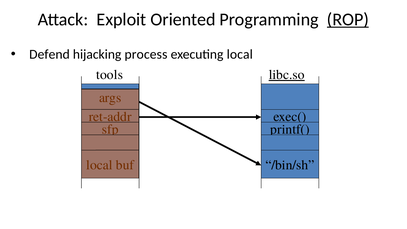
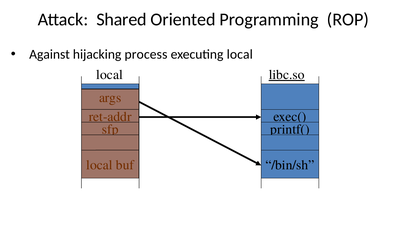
Exploit: Exploit -> Shared (122, 19)
ROP underline: present -> none (348, 19)
Defend: Defend -> Against (50, 54)
tools: tools -> local (110, 75)
